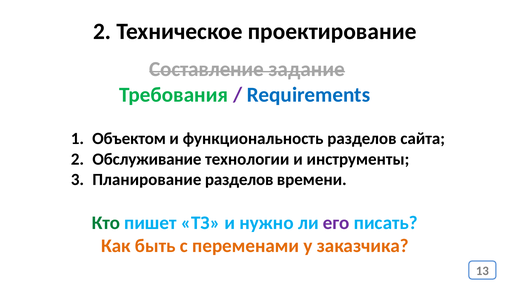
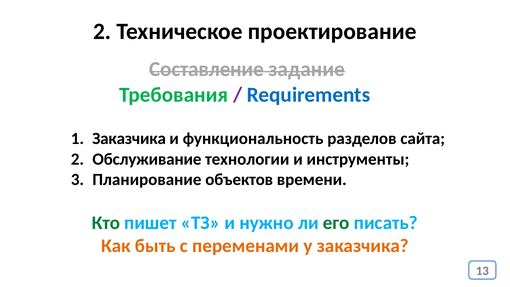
Объектом: Объектом -> Заказчика (129, 139)
Планирование разделов: разделов -> объектов (239, 179)
его colour: purple -> green (336, 223)
